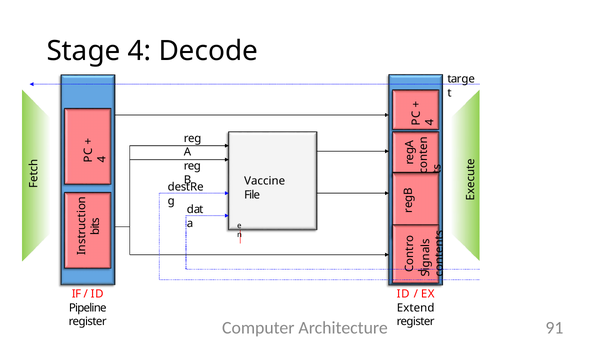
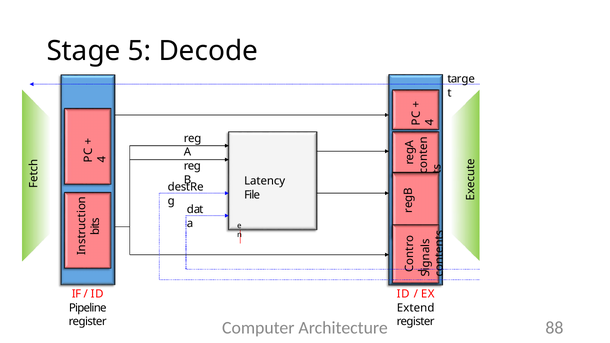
Stage 4: 4 -> 5 (140, 51)
Vaccine: Vaccine -> Latency (265, 181)
91: 91 -> 88 (554, 328)
